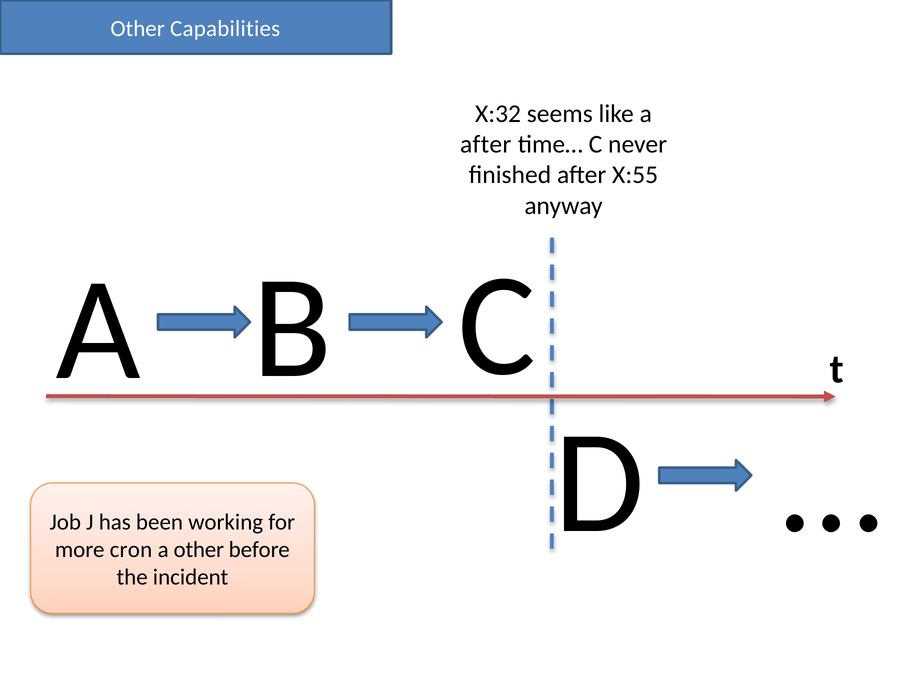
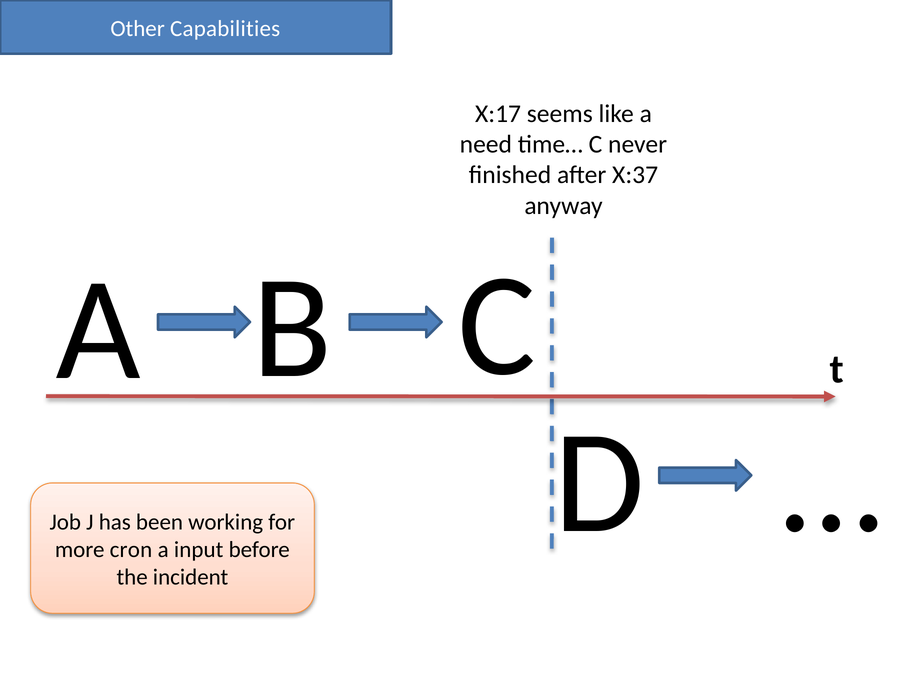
X:32: X:32 -> X:17 (498, 114)
after: after -> need (486, 144)
X:55: X:55 -> X:37 (635, 175)
a other: other -> input (199, 550)
